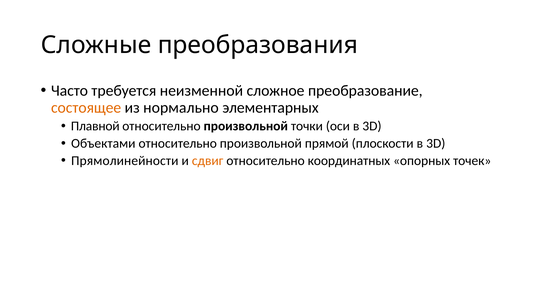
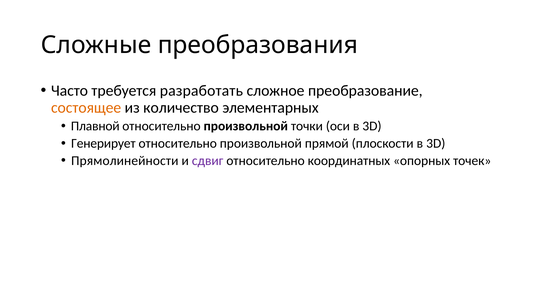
неизменной: неизменной -> разработать (201, 91)
нормально: нормально -> количество (181, 108)
Объектами: Объектами -> Генерирует (103, 144)
сдвиг colour: orange -> purple (208, 161)
